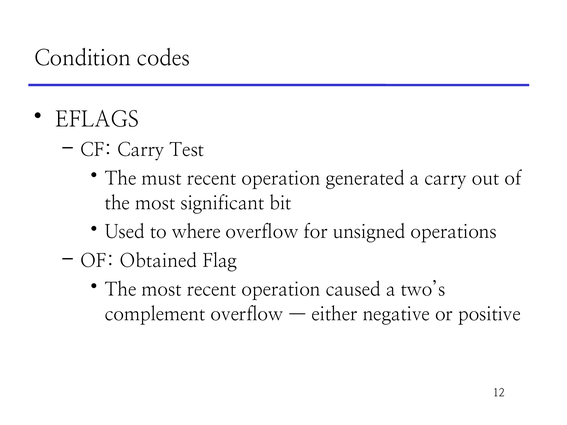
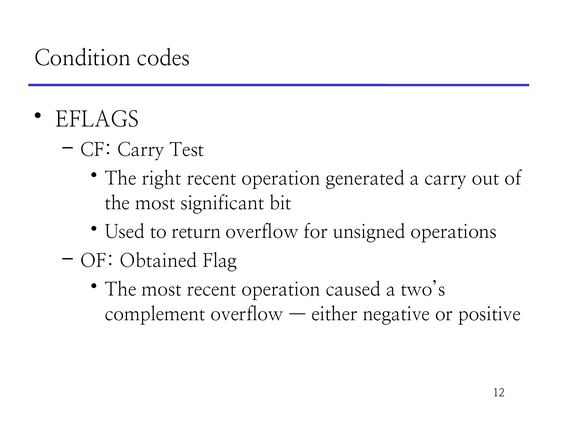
must: must -> right (162, 179)
where: where -> return (196, 232)
